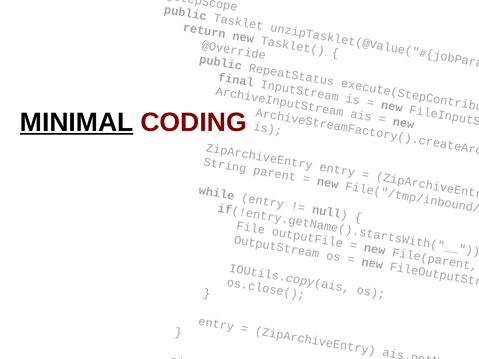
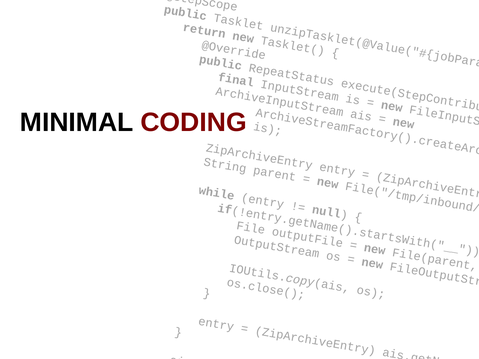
MINIMAL underline: present -> none (77, 123)
